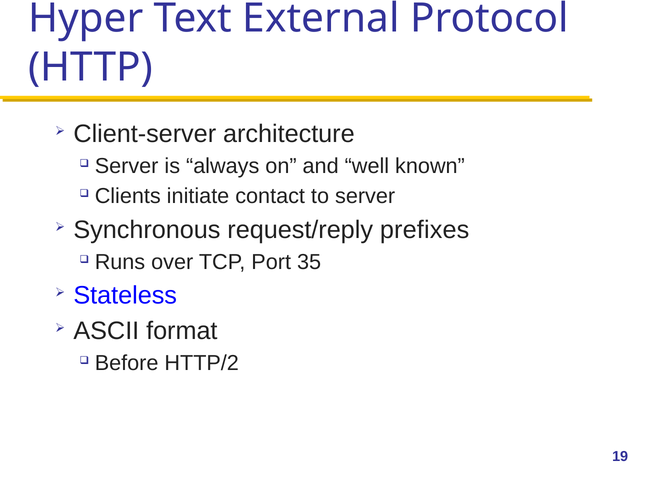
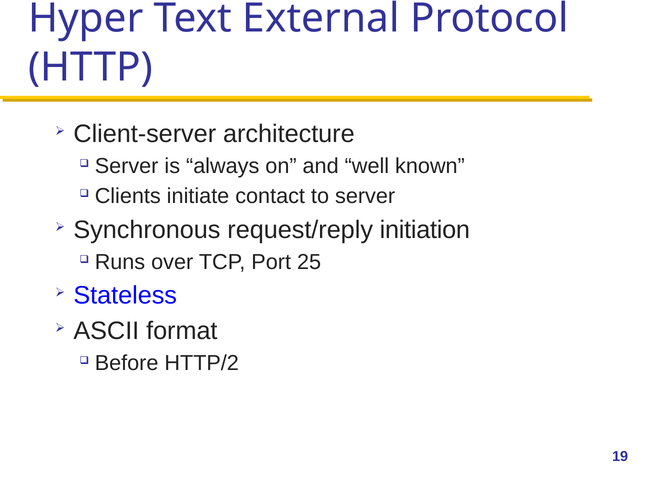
prefixes: prefixes -> initiation (425, 230)
35: 35 -> 25 (309, 262)
